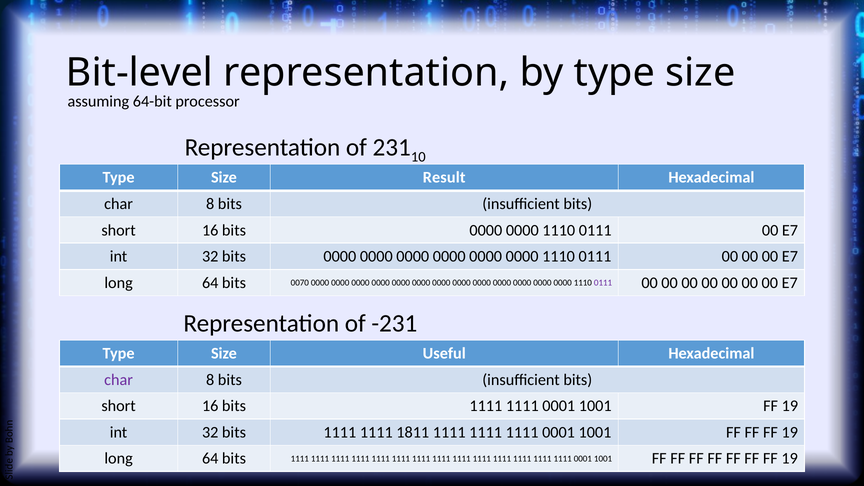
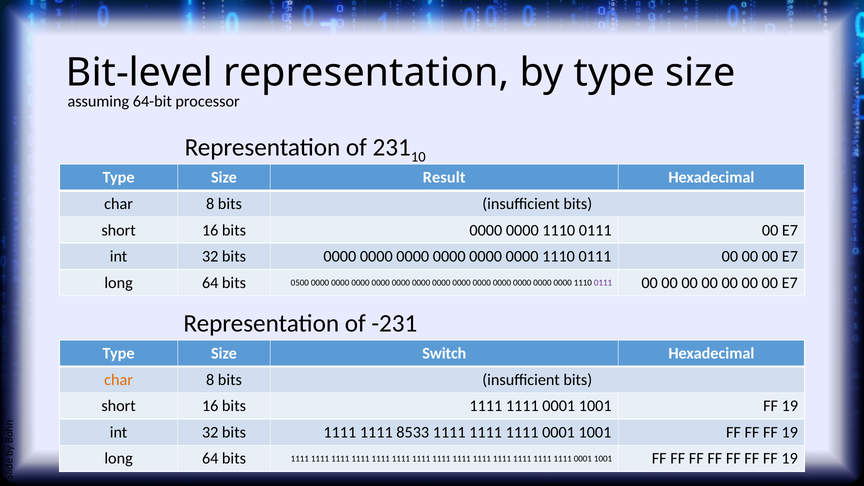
0070: 0070 -> 0500 (300, 283)
Useful: Useful -> Switch (444, 354)
char colour: purple -> orange (119, 380)
1811: 1811 -> 8533 (413, 432)
